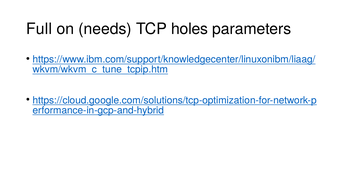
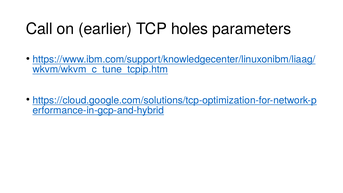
Full: Full -> Call (39, 29)
needs: needs -> earlier (105, 29)
